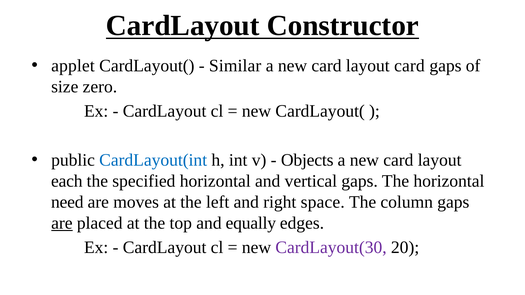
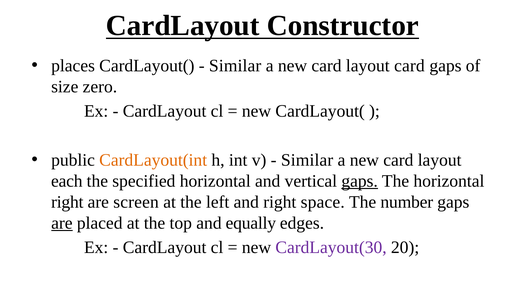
applet: applet -> places (73, 66)
CardLayout(int colour: blue -> orange (153, 160)
Objects: Objects -> Similar (307, 160)
gaps underline: none -> present (360, 181)
need: need -> right (67, 202)
moves: moves -> screen (136, 202)
column: column -> number (407, 202)
